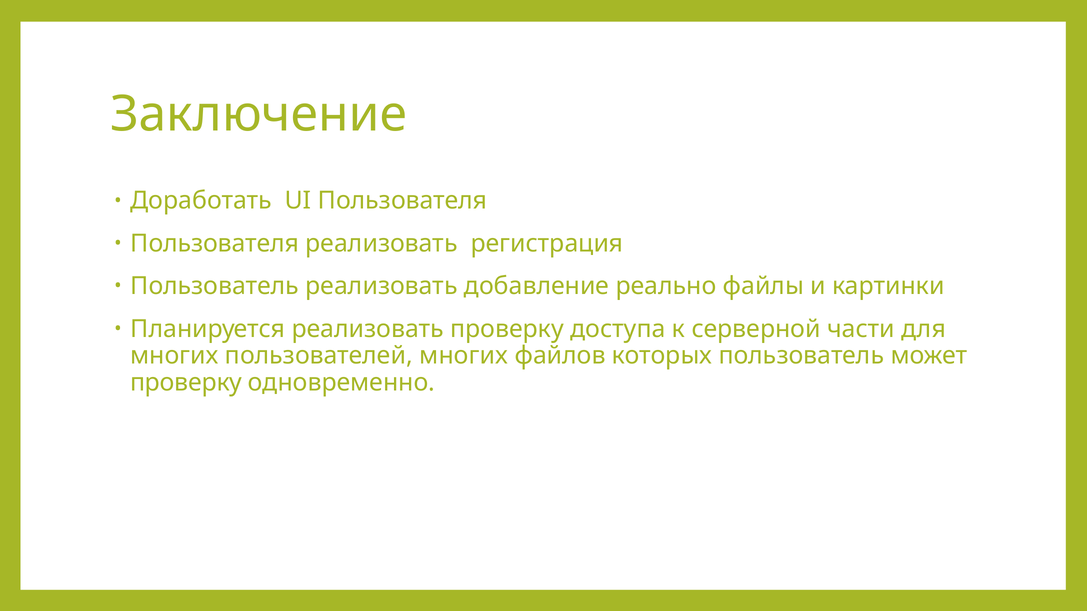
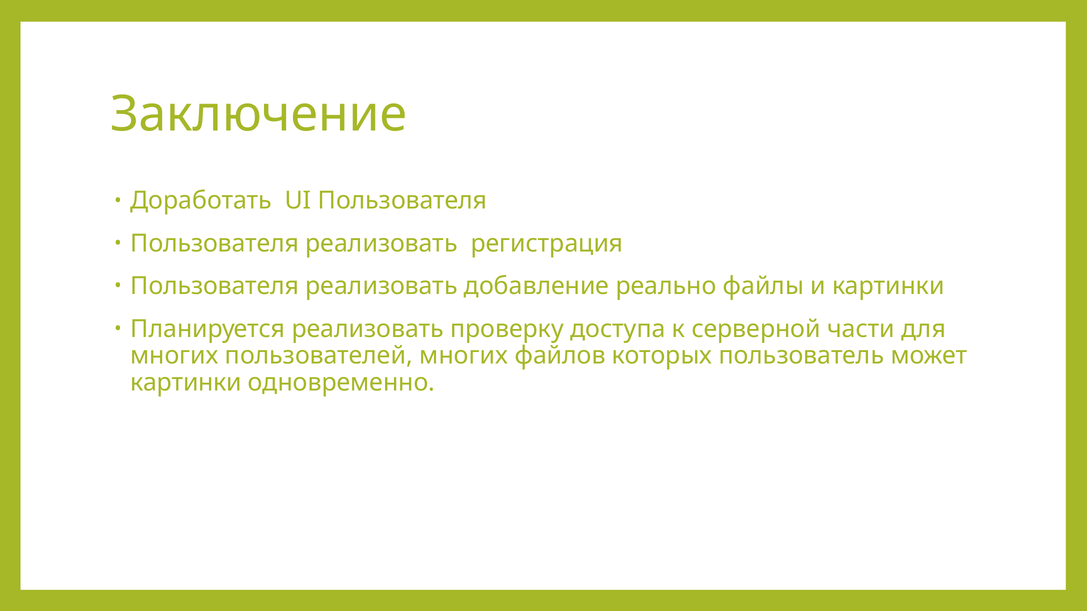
Пользователь: Пользователь -> Пользователя (215, 286)
проверку: проверку -> картинки (186, 383)
